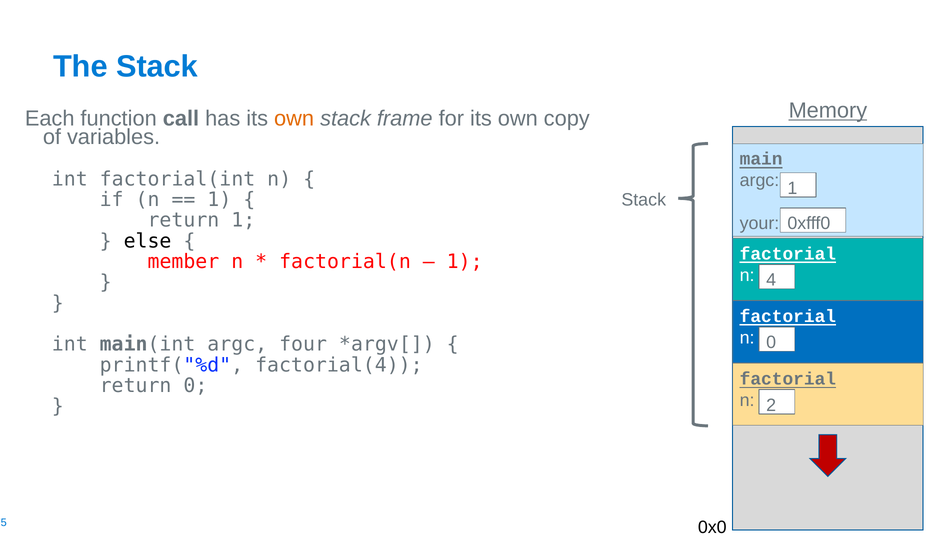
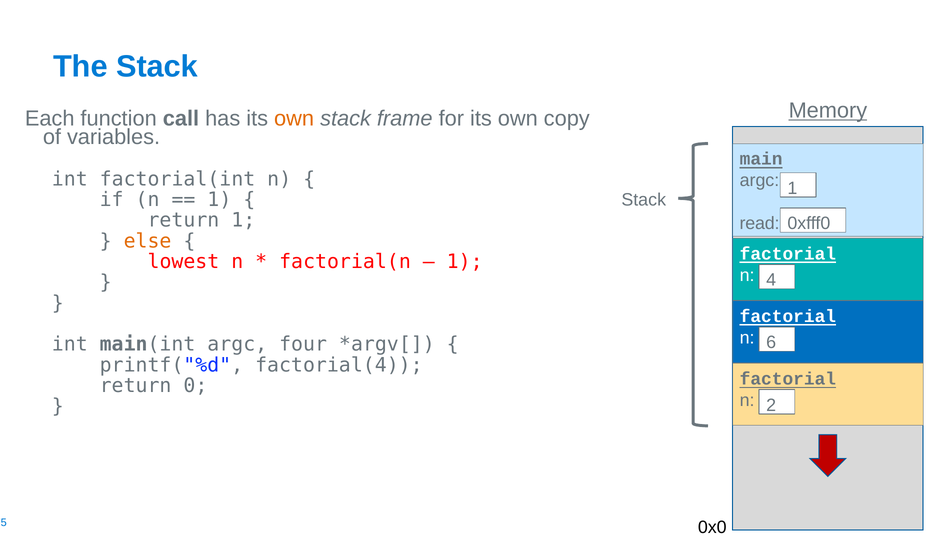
your: your -> read (760, 223)
else colour: black -> orange (148, 241)
member: member -> lowest (183, 261)
n 0: 0 -> 6 (771, 342)
